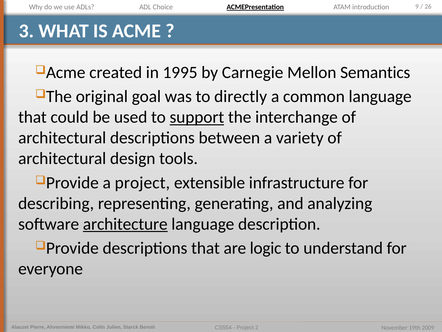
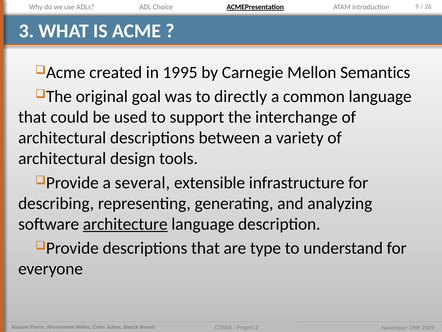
support underline: present -> none (197, 117)
a project: project -> several (142, 182)
logic: logic -> type (266, 248)
